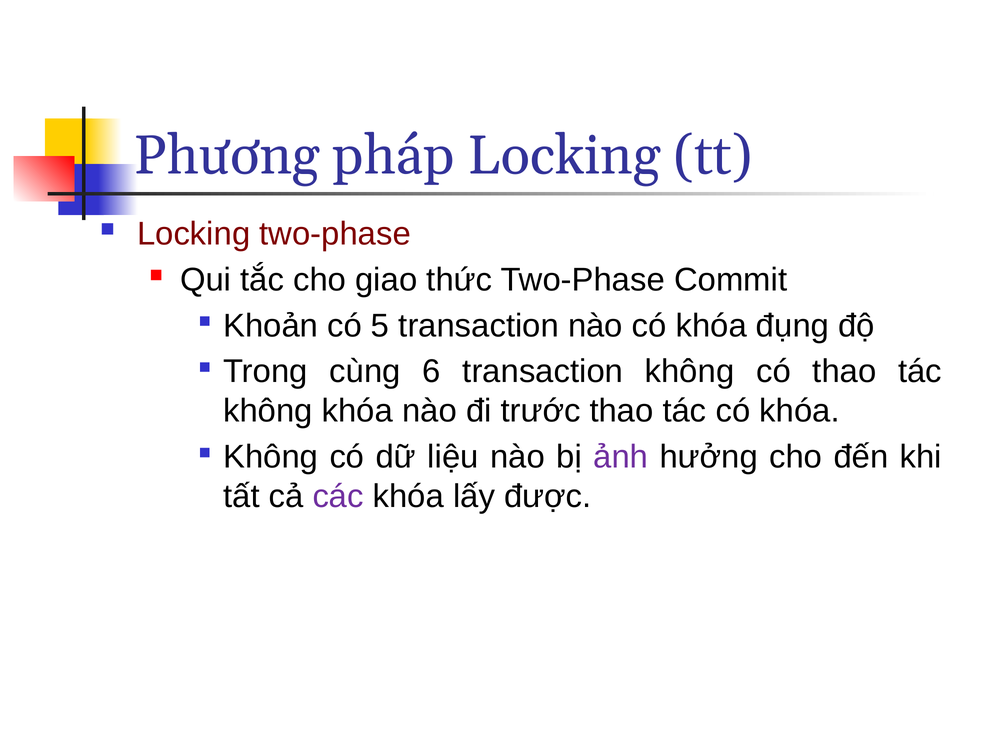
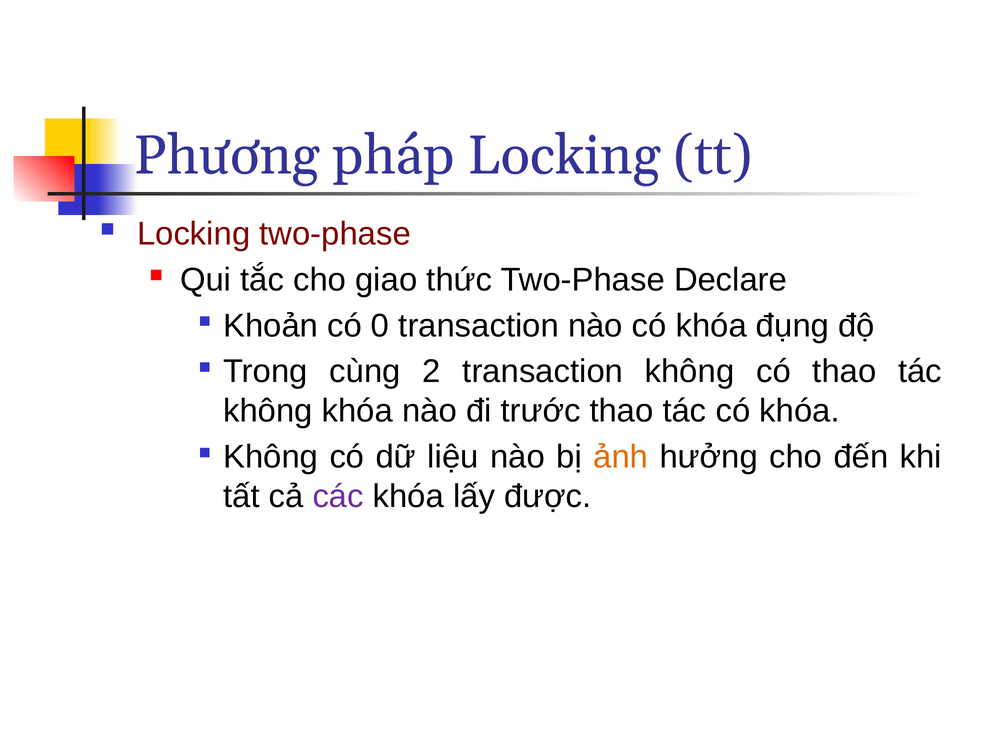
Commit: Commit -> Declare (731, 280)
5: 5 -> 0 (380, 326)
6: 6 -> 2 (432, 372)
ảnh colour: purple -> orange (621, 457)
